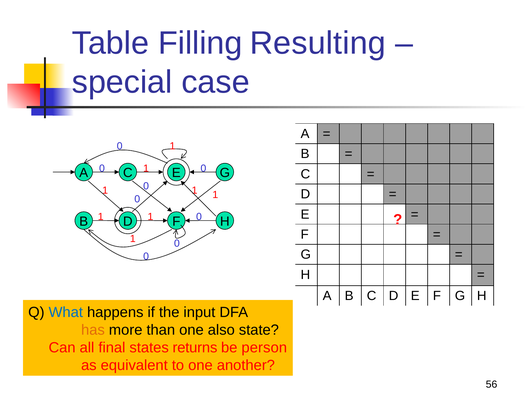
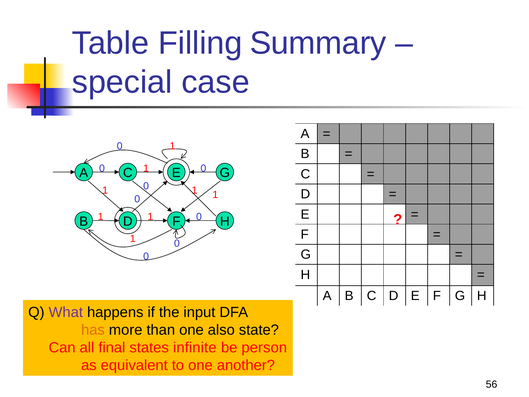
Resulting: Resulting -> Summary (318, 43)
What colour: blue -> purple (66, 312)
returns: returns -> infinite (195, 347)
